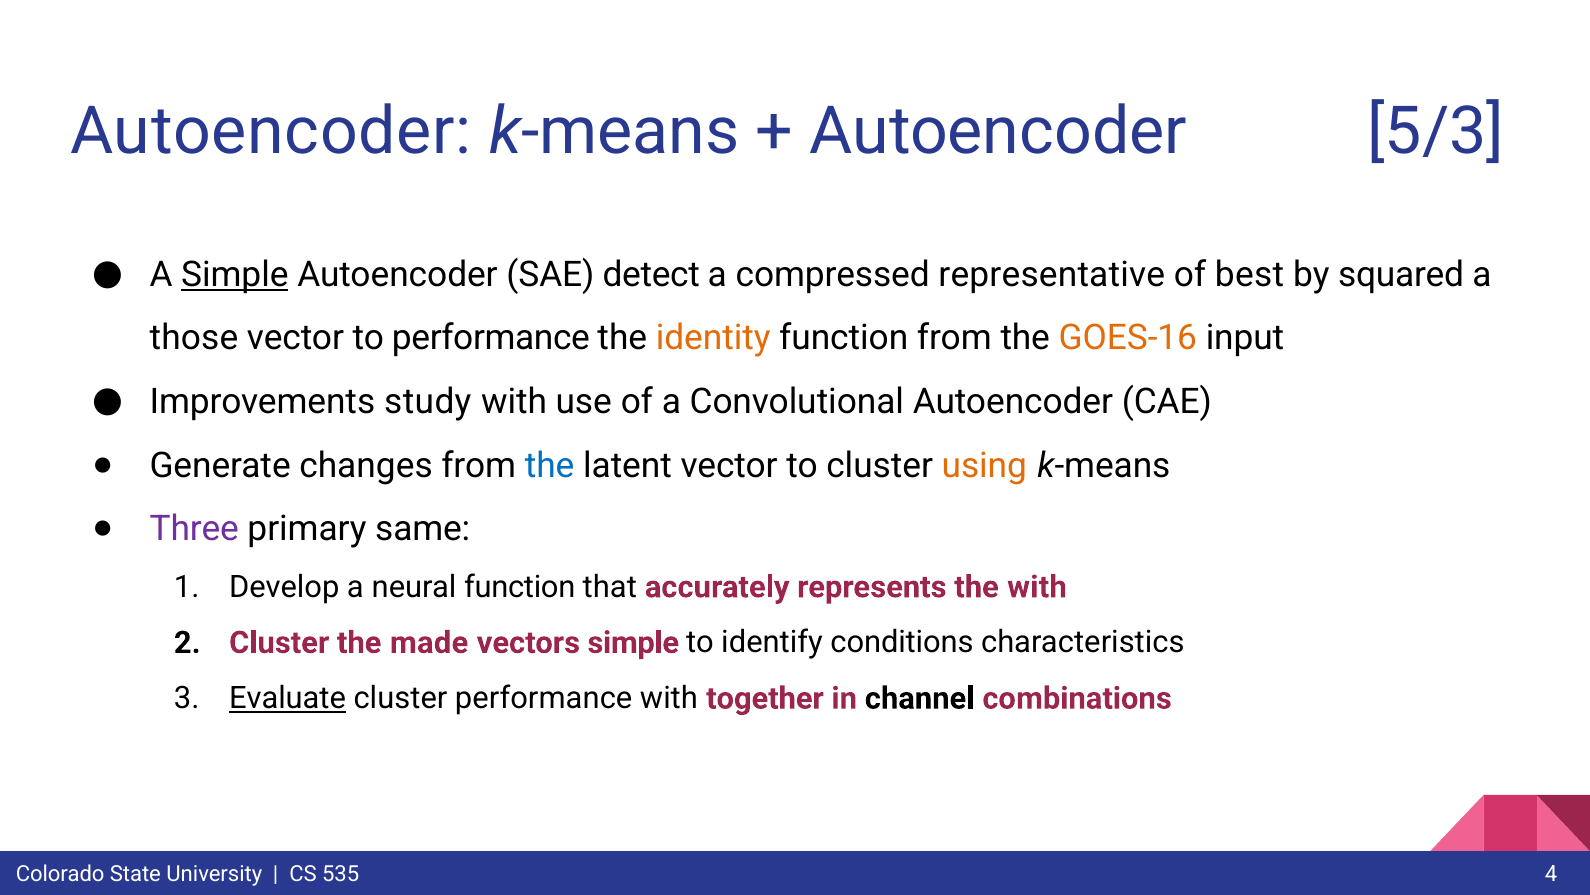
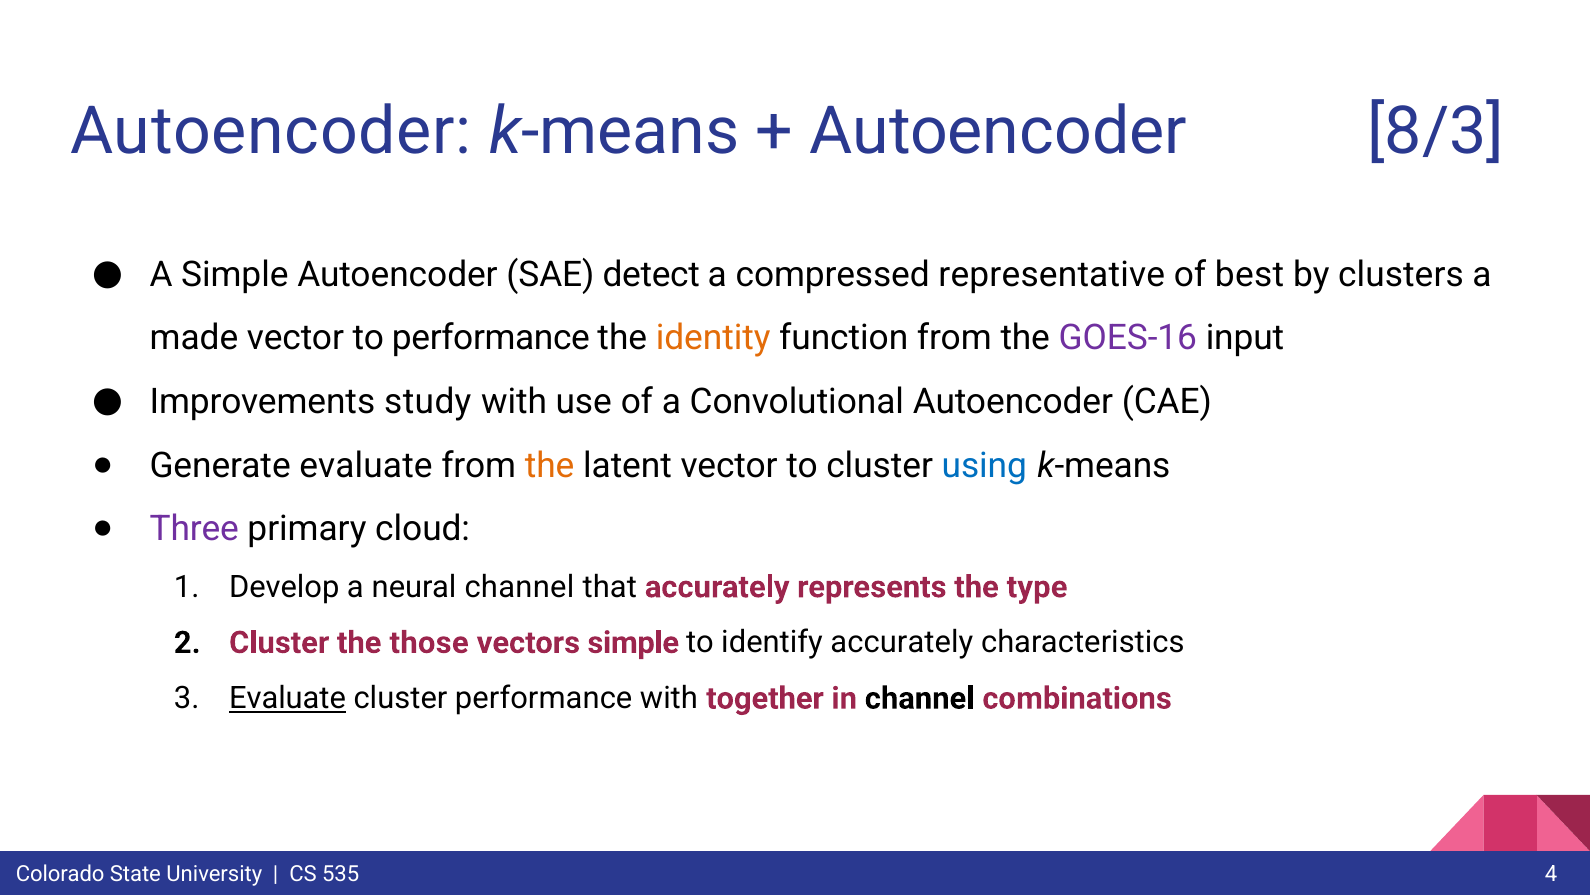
5/3: 5/3 -> 8/3 (1436, 132)
Simple underline: present -> none (235, 275)
squared: squared -> clusters (1401, 275)
those: those -> made (194, 338)
GOES-16 colour: orange -> purple (1128, 338)
Generate changes: changes -> evaluate (366, 465)
the colour: blue -> orange (550, 465)
using colour: orange -> blue (984, 465)
same: same -> cloud (423, 529)
neural function: function -> channel (519, 587)
the with: with -> type (1037, 587)
made: made -> those (429, 642)
identify conditions: conditions -> accurately (902, 642)
